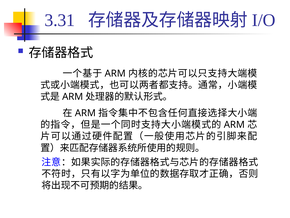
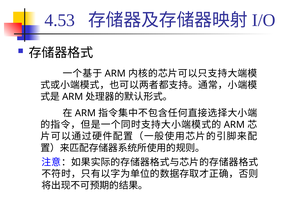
3.31: 3.31 -> 4.53 (60, 20)
